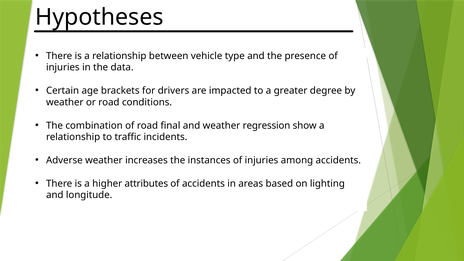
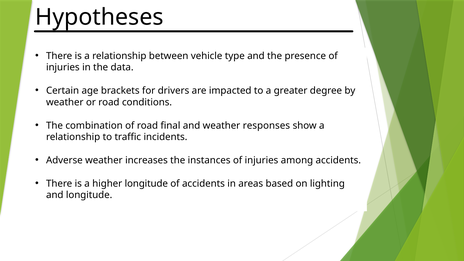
regression: regression -> responses (266, 125)
higher attributes: attributes -> longitude (146, 184)
